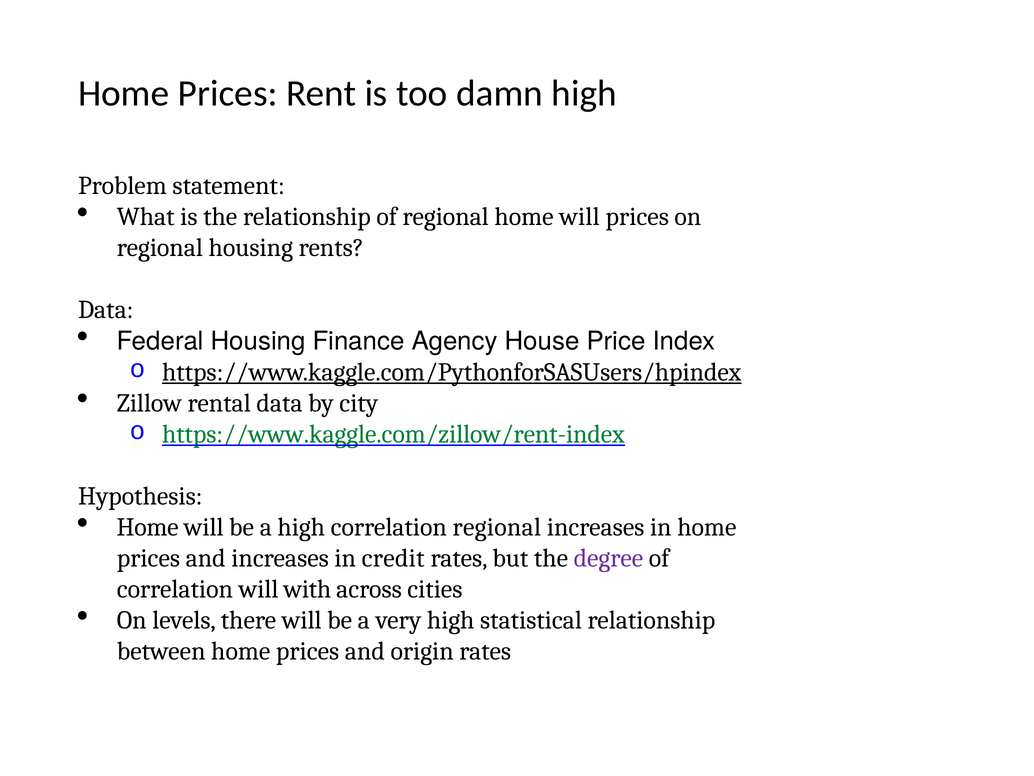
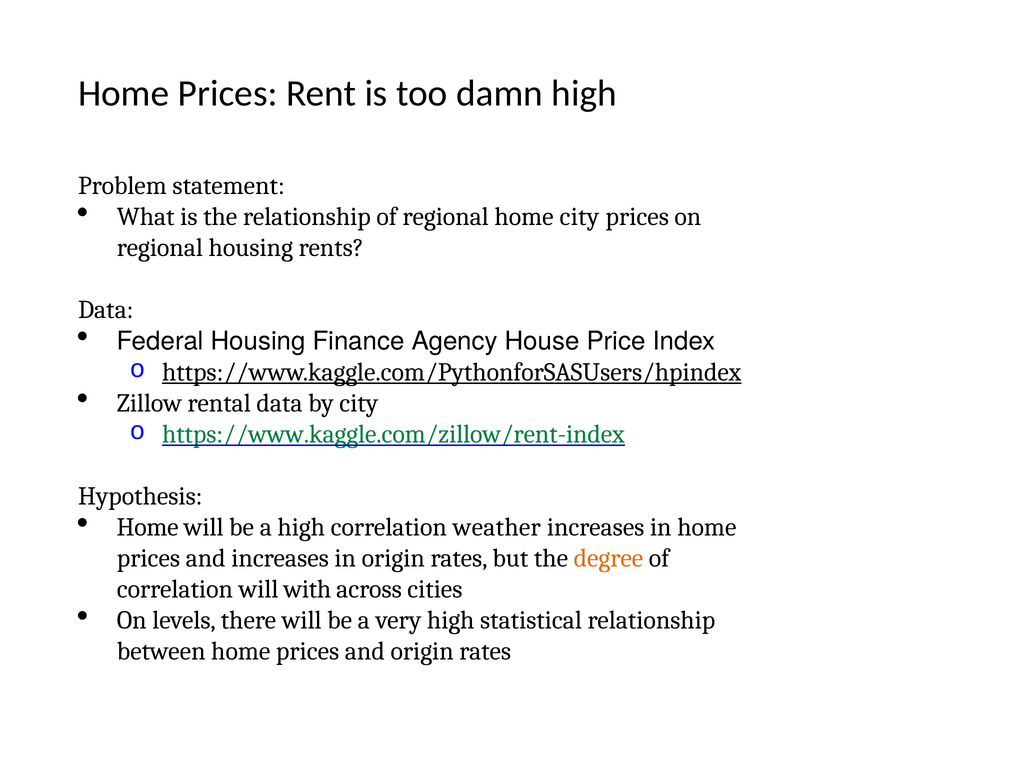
regional home will: will -> city (579, 217)
correlation regional: regional -> weather (497, 527)
in credit: credit -> origin (393, 558)
degree colour: purple -> orange (608, 558)
